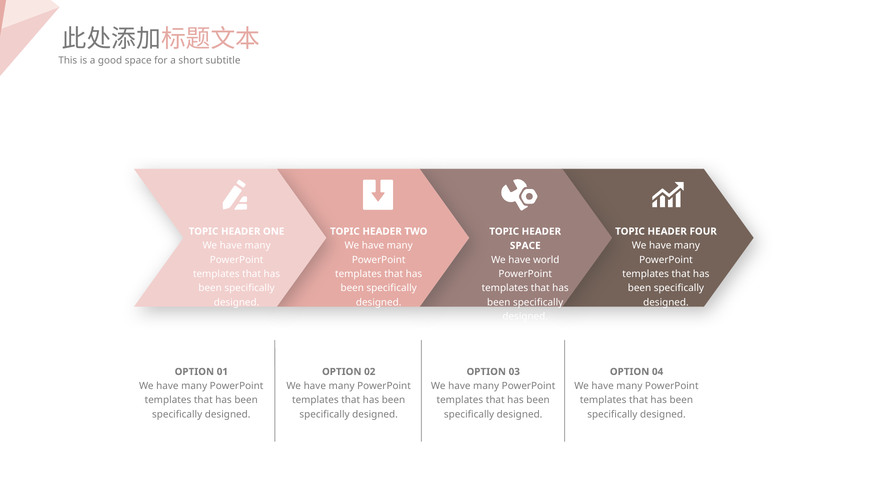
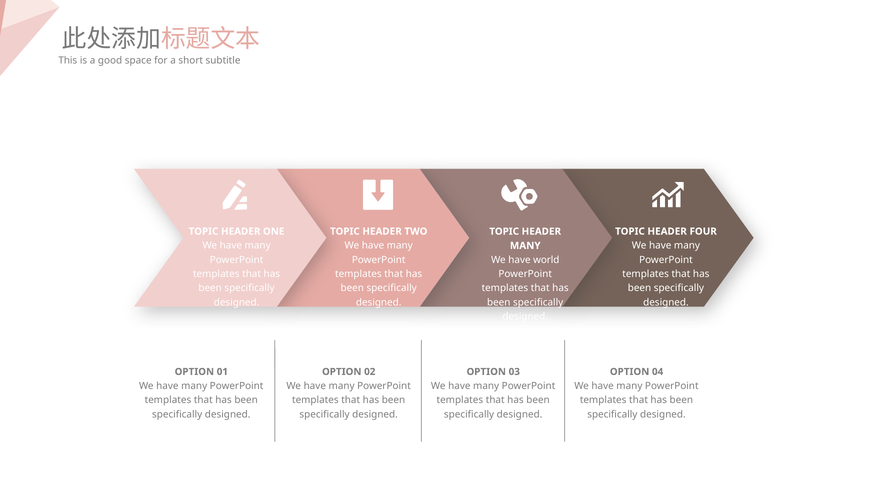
SPACE: SPACE -> MANY (525, 246)
